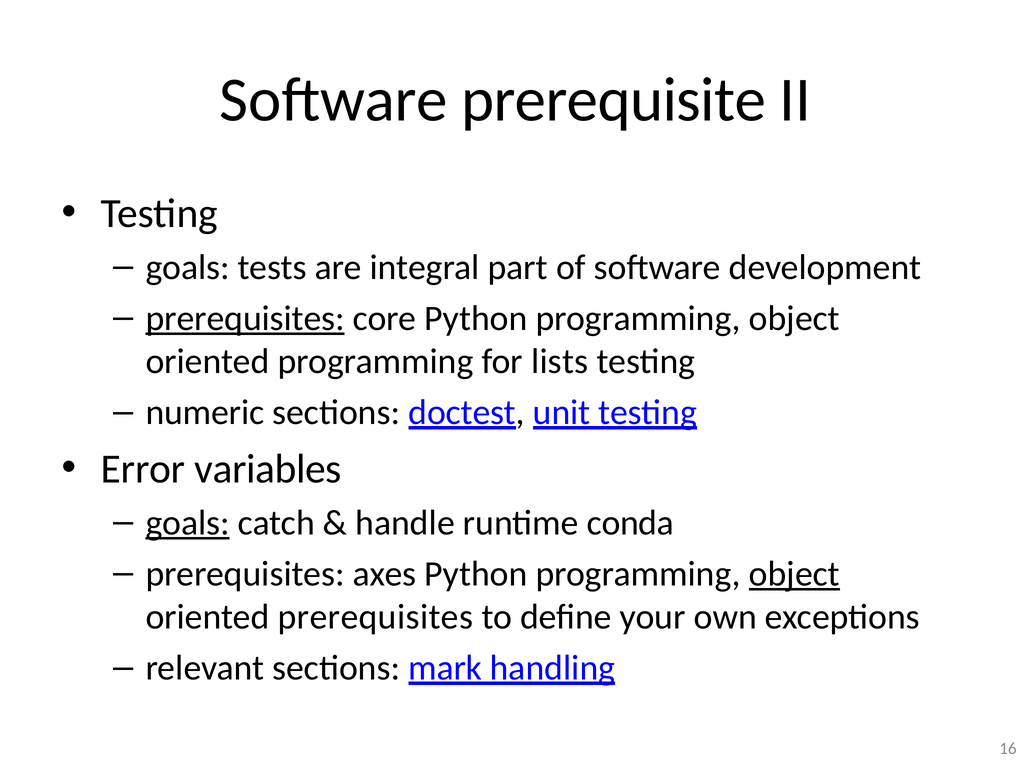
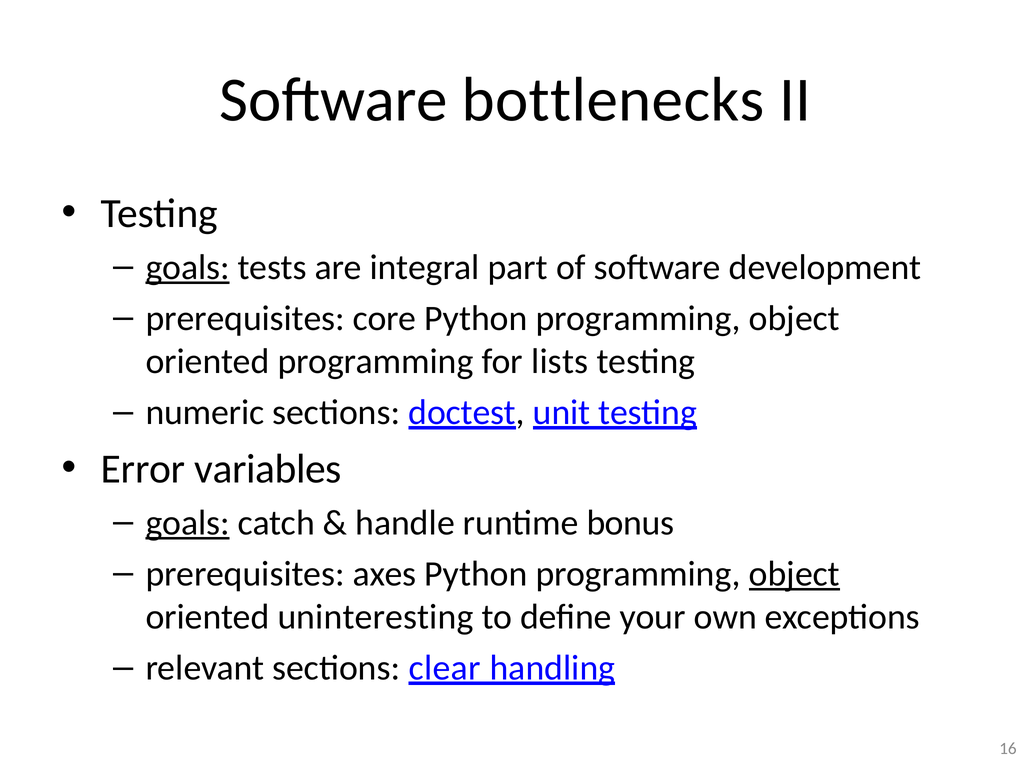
prerequisite: prerequisite -> bottlenecks (613, 100)
goals underline: none -> present (188, 267)
prerequisites underline: present -> none (245, 318)
conda: conda -> bonus (630, 523)
oriented prerequisites: prerequisites -> uninteresting (375, 617)
mark: mark -> clear (445, 668)
